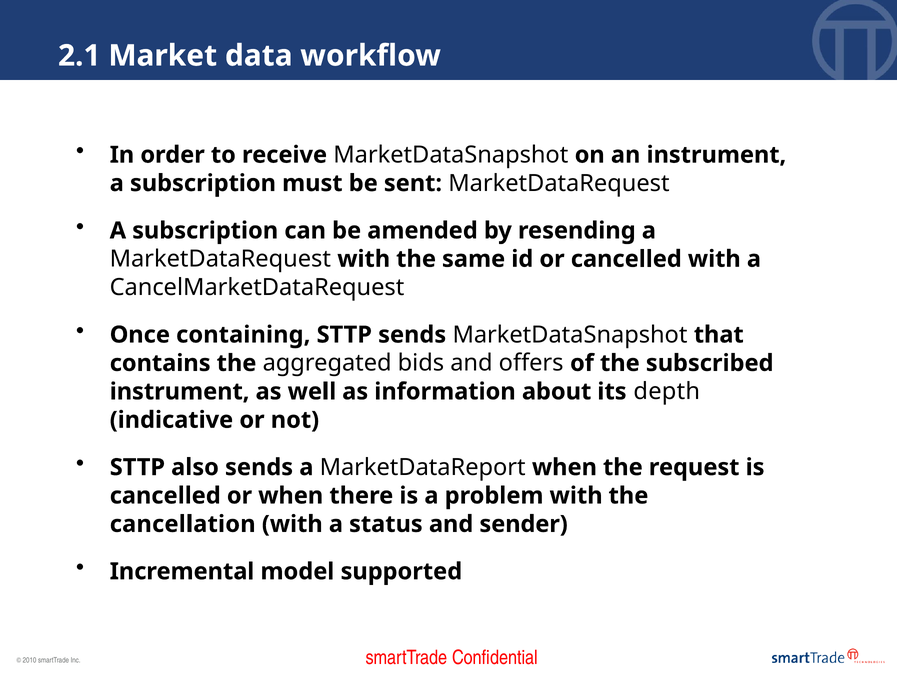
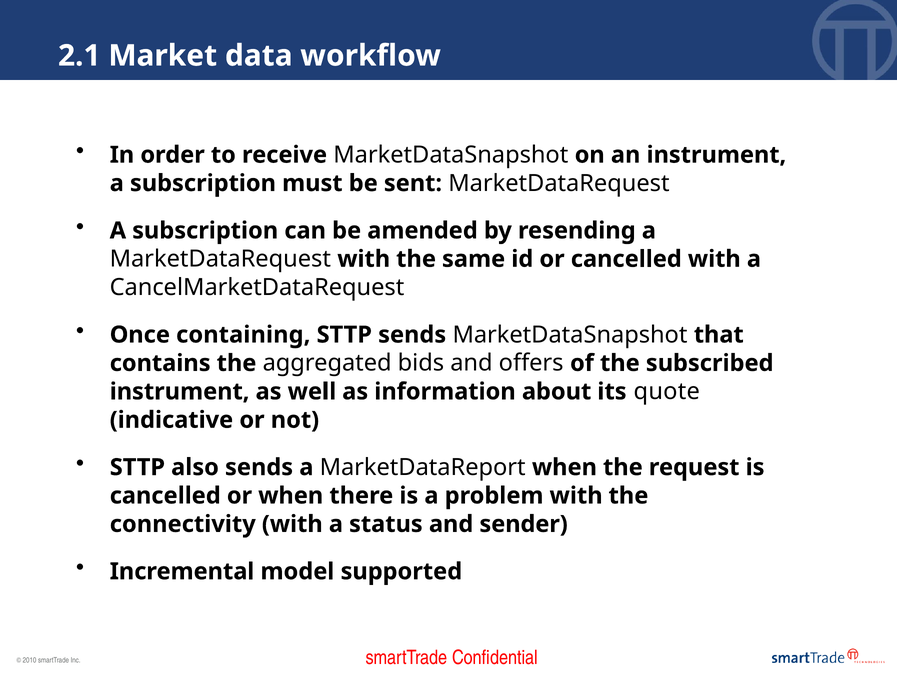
depth: depth -> quote (667, 391)
cancellation: cancellation -> connectivity (183, 524)
